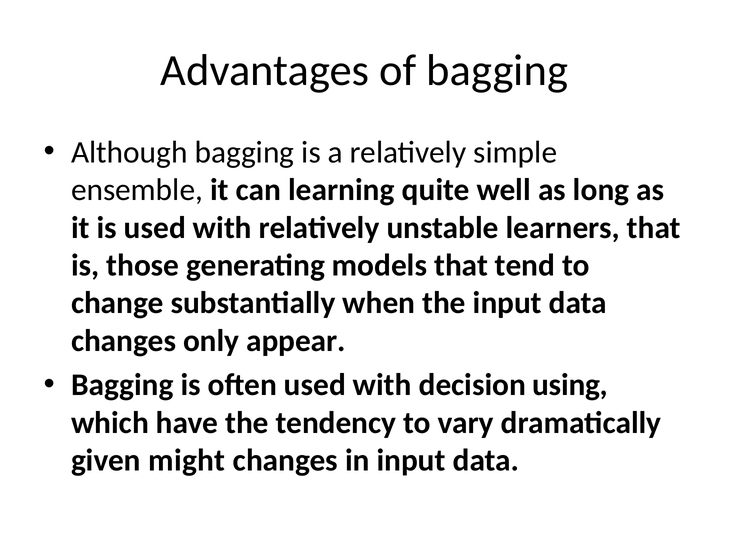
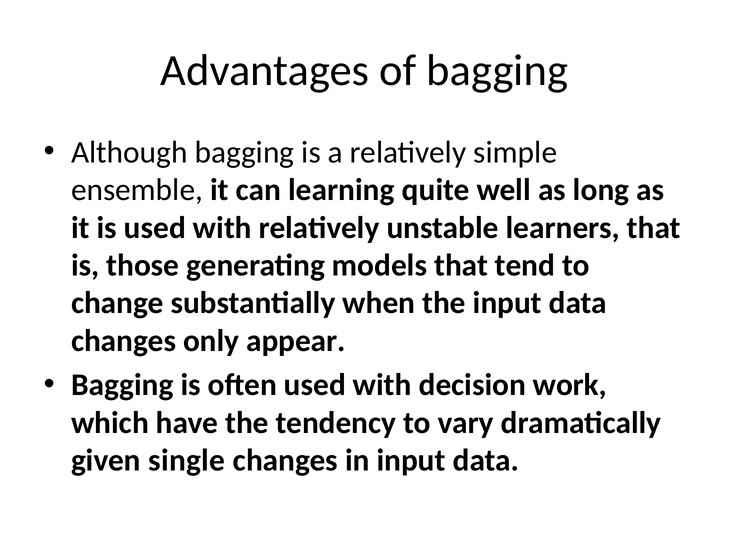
using: using -> work (570, 385)
might: might -> single (187, 460)
